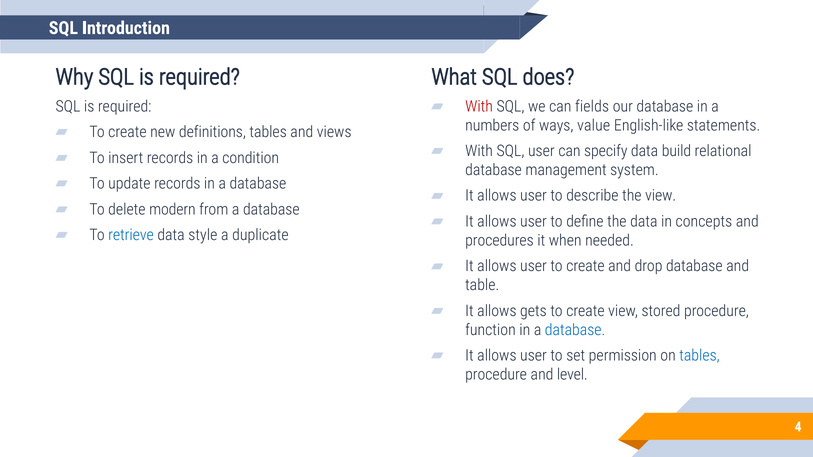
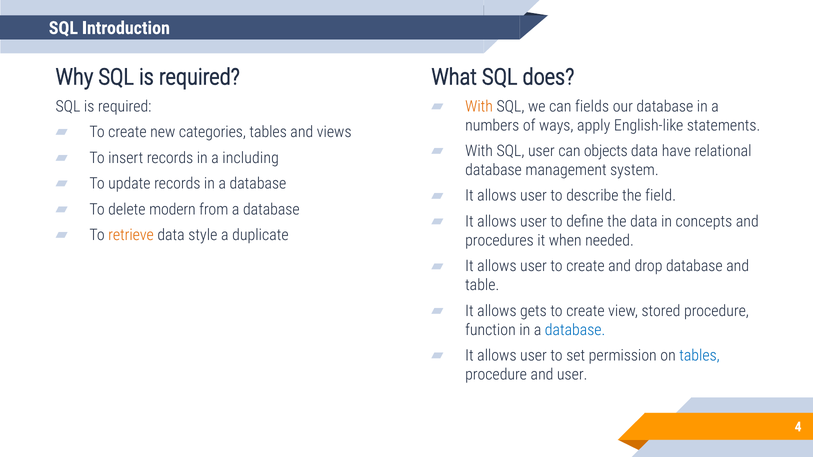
With colour: red -> orange (479, 106)
value: value -> apply (594, 125)
definitions: definitions -> categories (212, 132)
specify: specify -> objects (606, 151)
build: build -> have (676, 151)
condition: condition -> including (251, 158)
the view: view -> field (661, 196)
retrieve colour: blue -> orange (131, 235)
and level: level -> user (572, 375)
